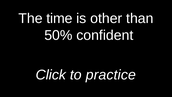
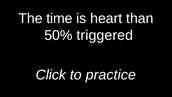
other: other -> heart (106, 18)
confident: confident -> triggered (105, 35)
